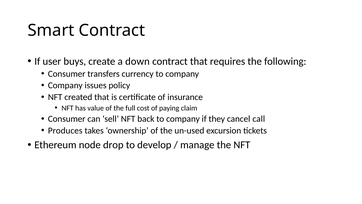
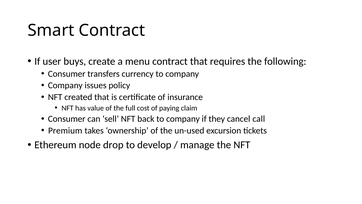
down: down -> menu (137, 61)
Produces: Produces -> Premium (65, 130)
